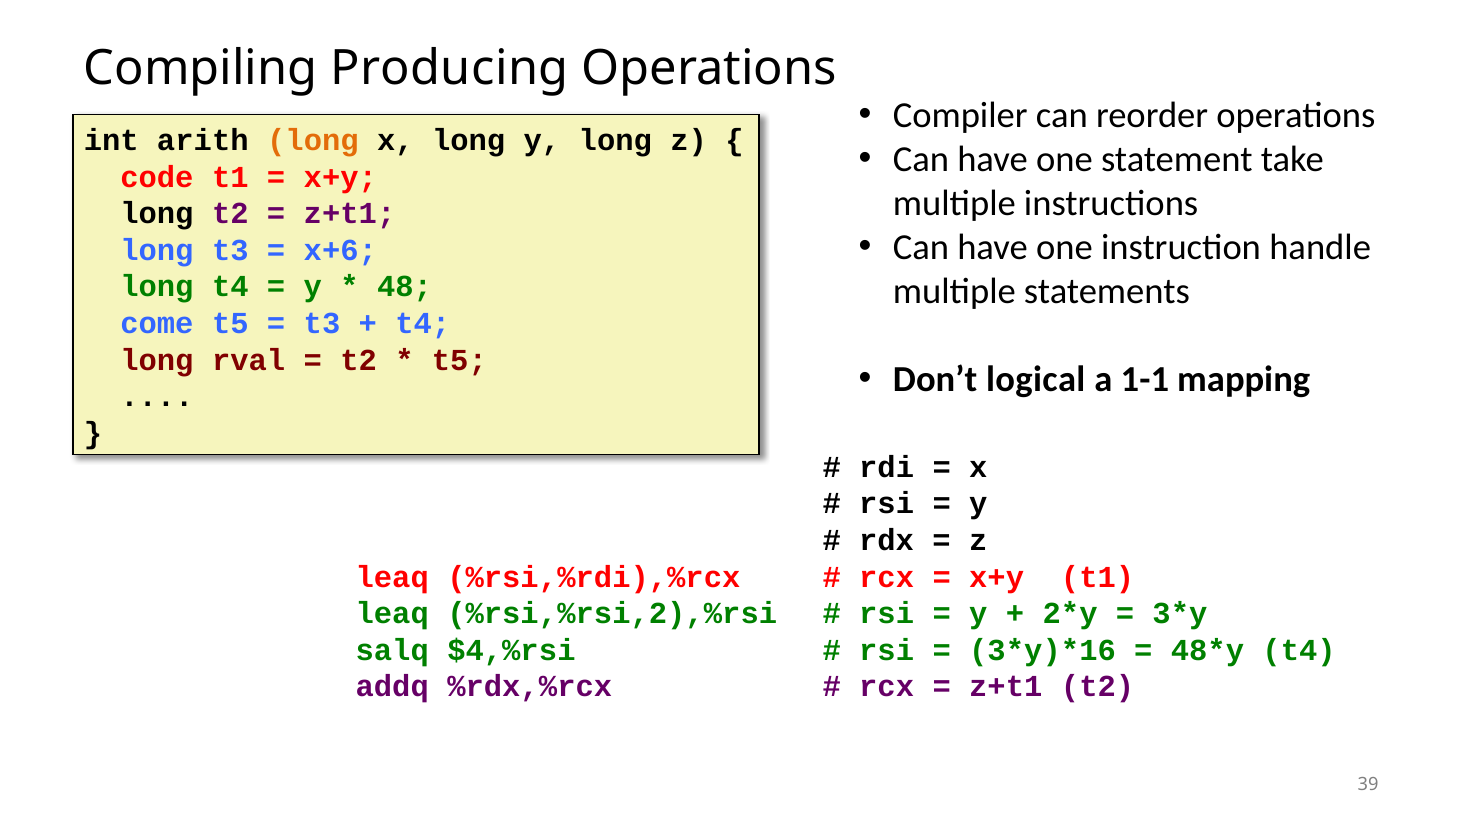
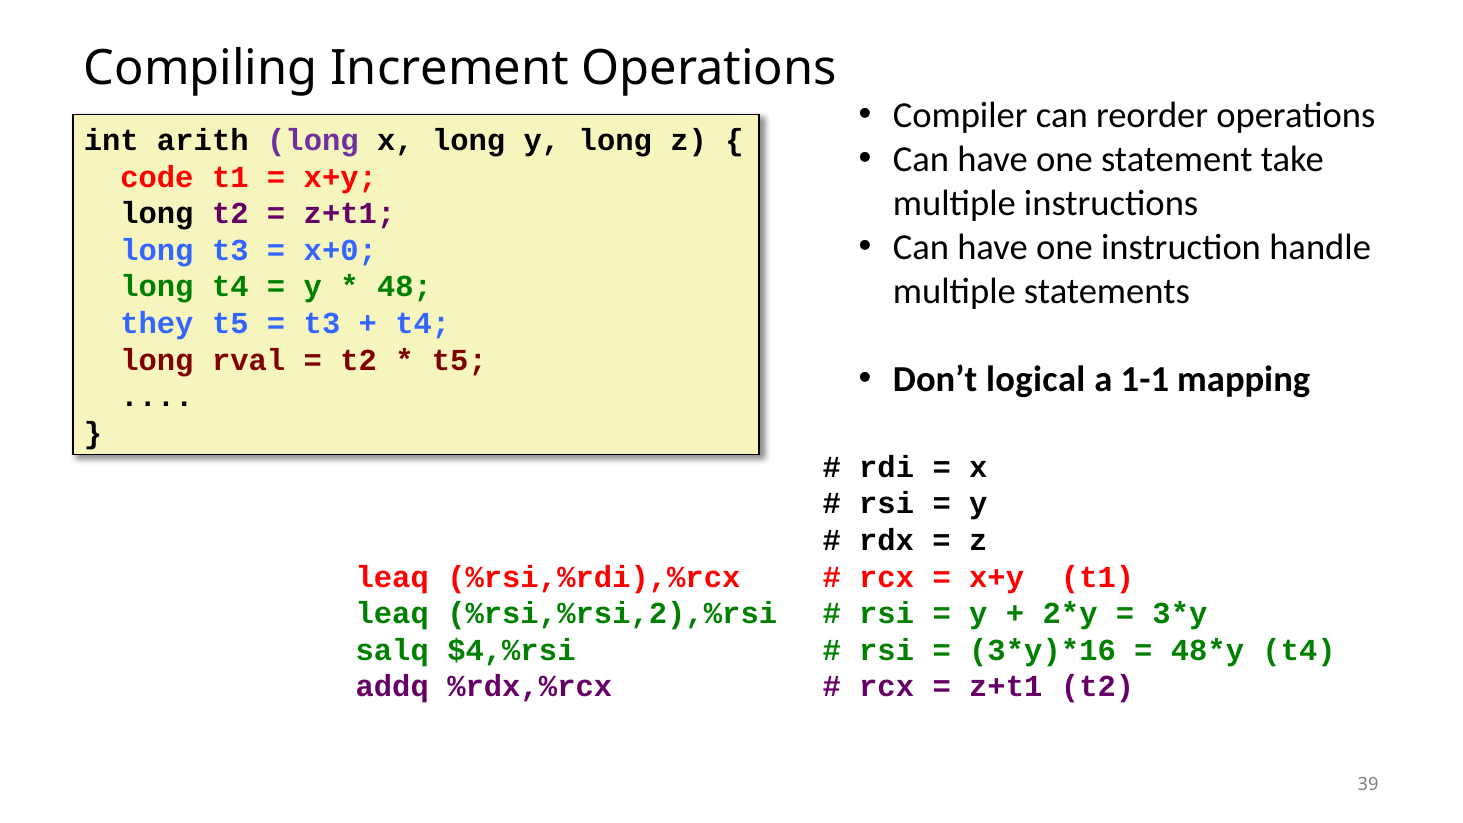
Producing: Producing -> Increment (450, 68)
long colour: orange -> purple (313, 140)
x+6: x+6 -> x+0 (340, 250)
come: come -> they (157, 323)
